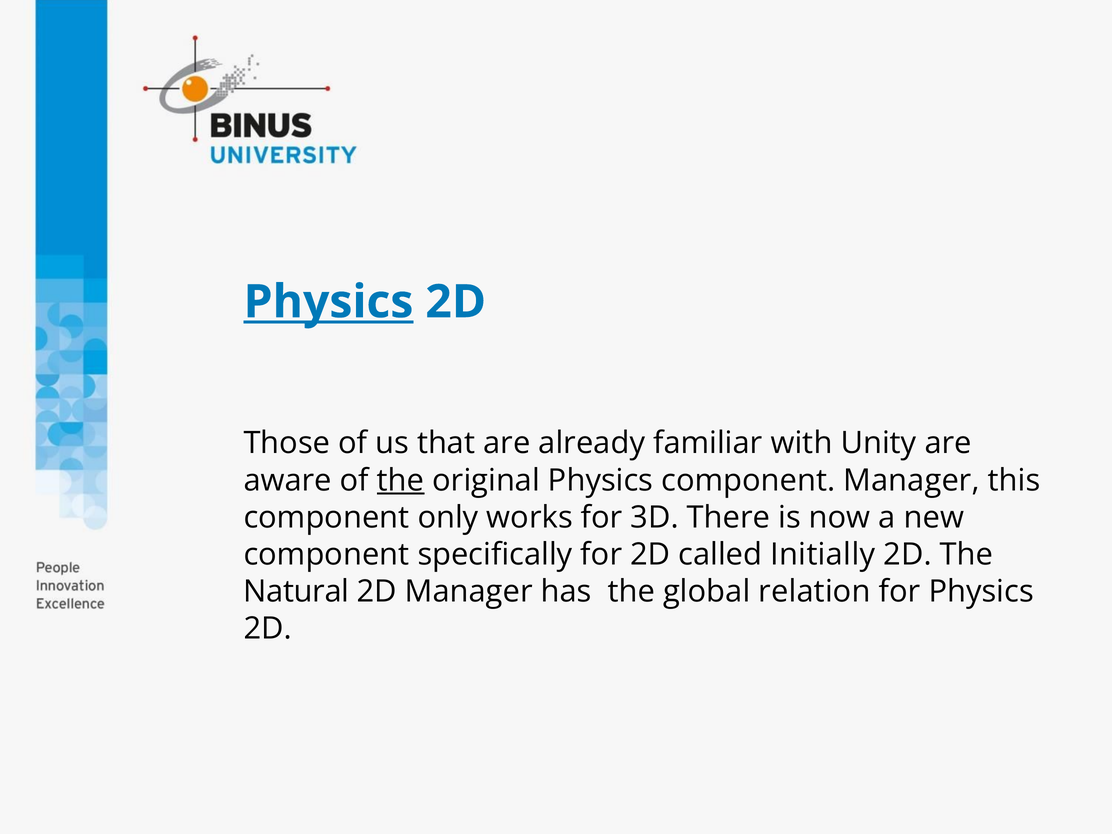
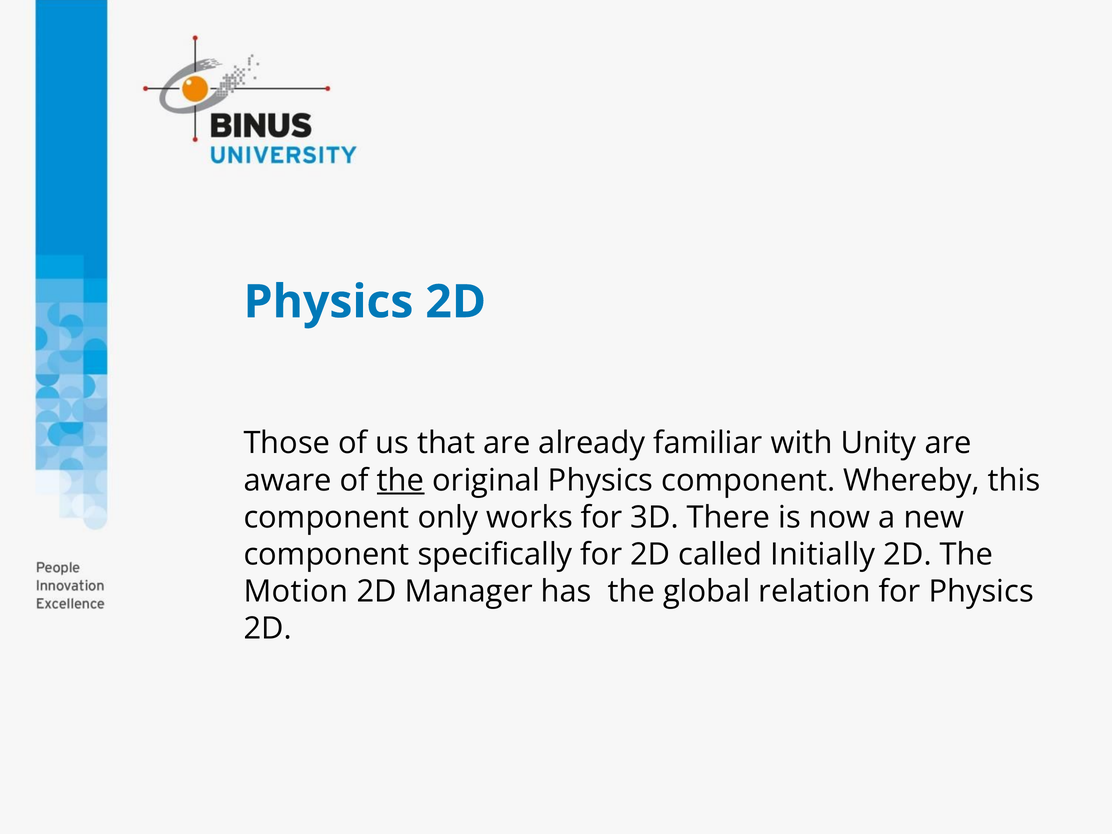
Physics underline: present -> none (328, 302)
component Manager: Manager -> Whereby (912, 480)
Natural: Natural -> Motion (296, 592)
